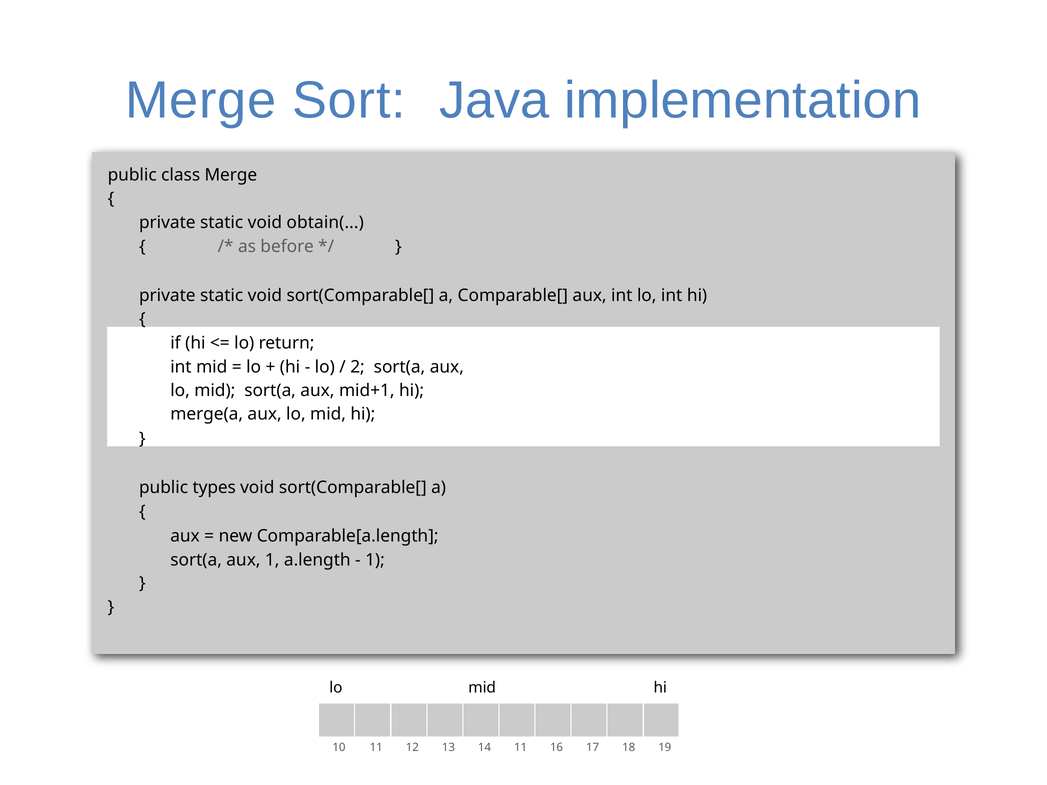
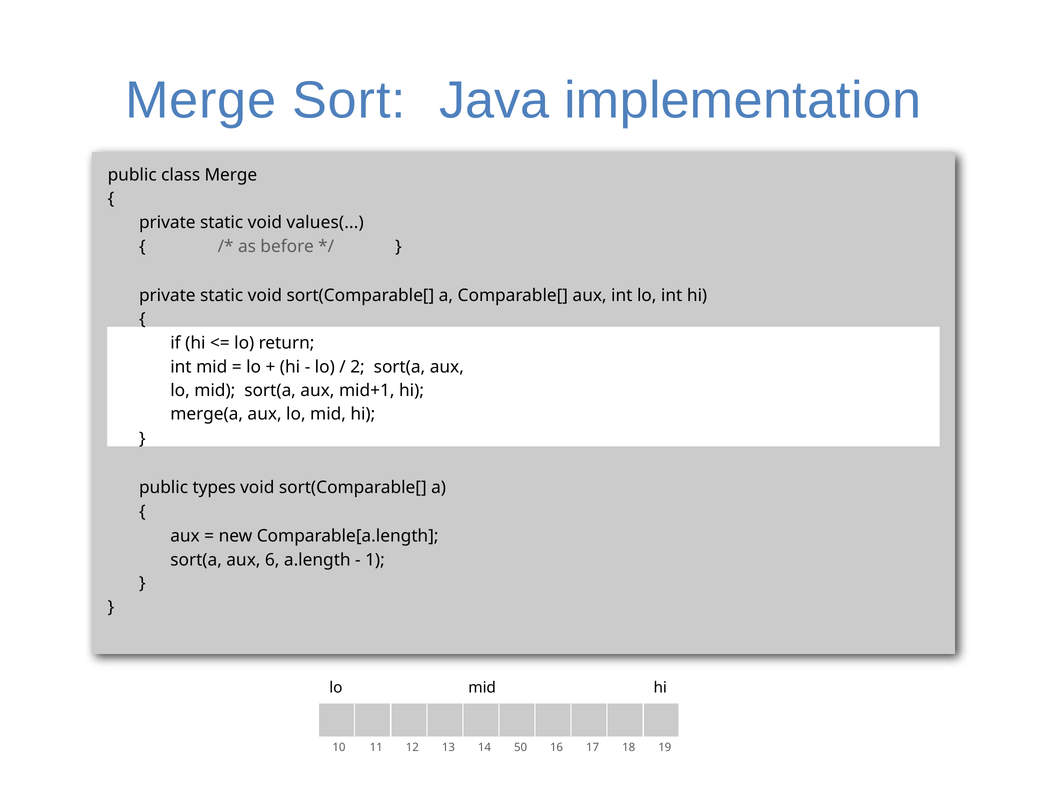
obtain(: obtain( -> values( (325, 222)
aux 1: 1 -> 6 (272, 560)
14 11: 11 -> 50 (521, 748)
